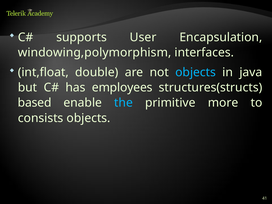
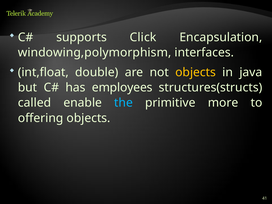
User: User -> Click (143, 37)
objects colour: light blue -> yellow (196, 72)
based: based -> called (35, 103)
consists: consists -> offering (41, 118)
